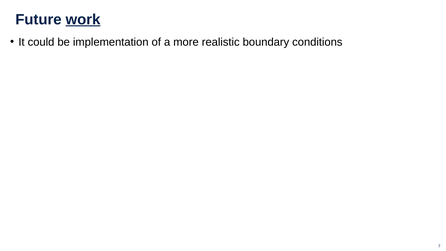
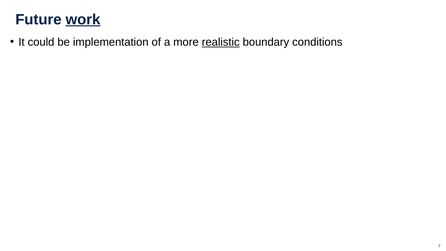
realistic underline: none -> present (221, 42)
